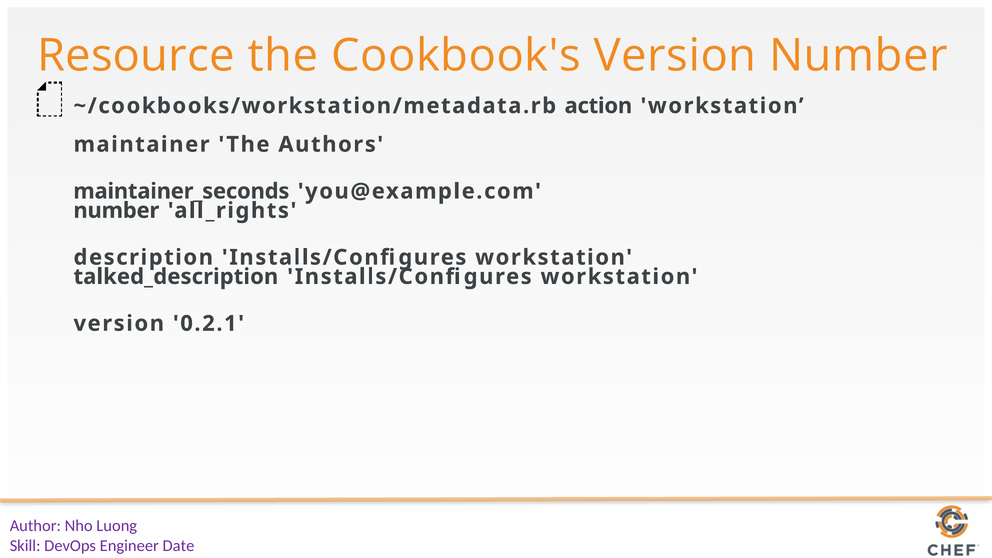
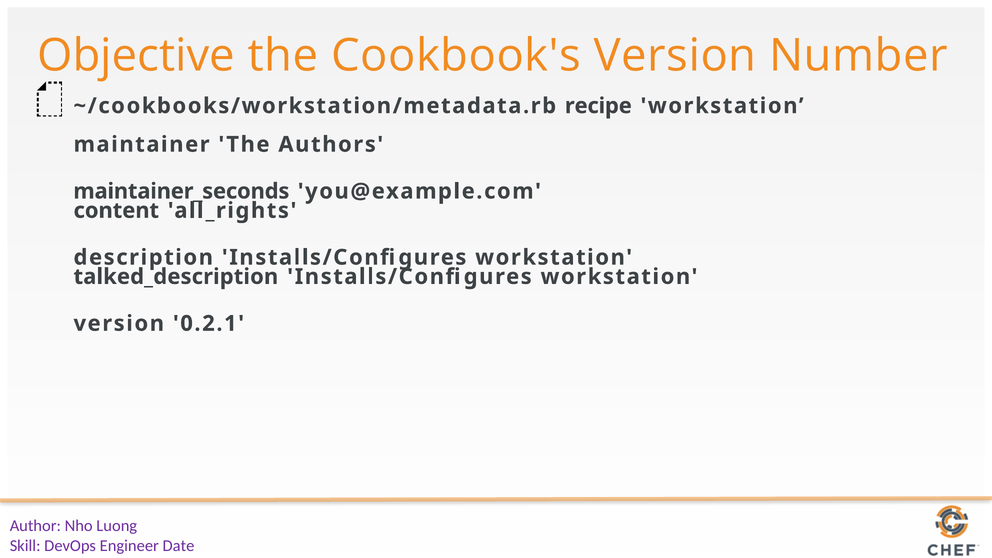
Resource: Resource -> Objective (136, 56)
action: action -> recipe (598, 106)
number: number -> content (116, 211)
